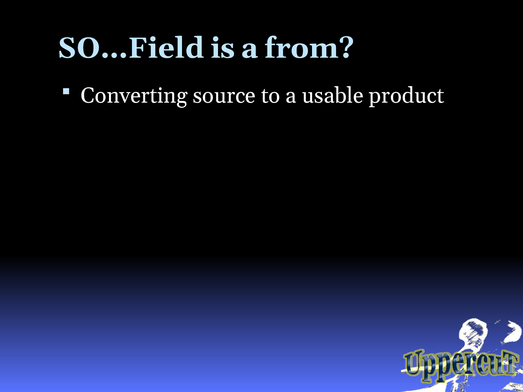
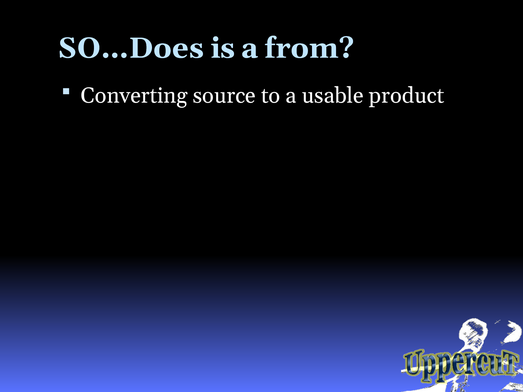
SO…Field: SO…Field -> SO…Does (131, 48)
